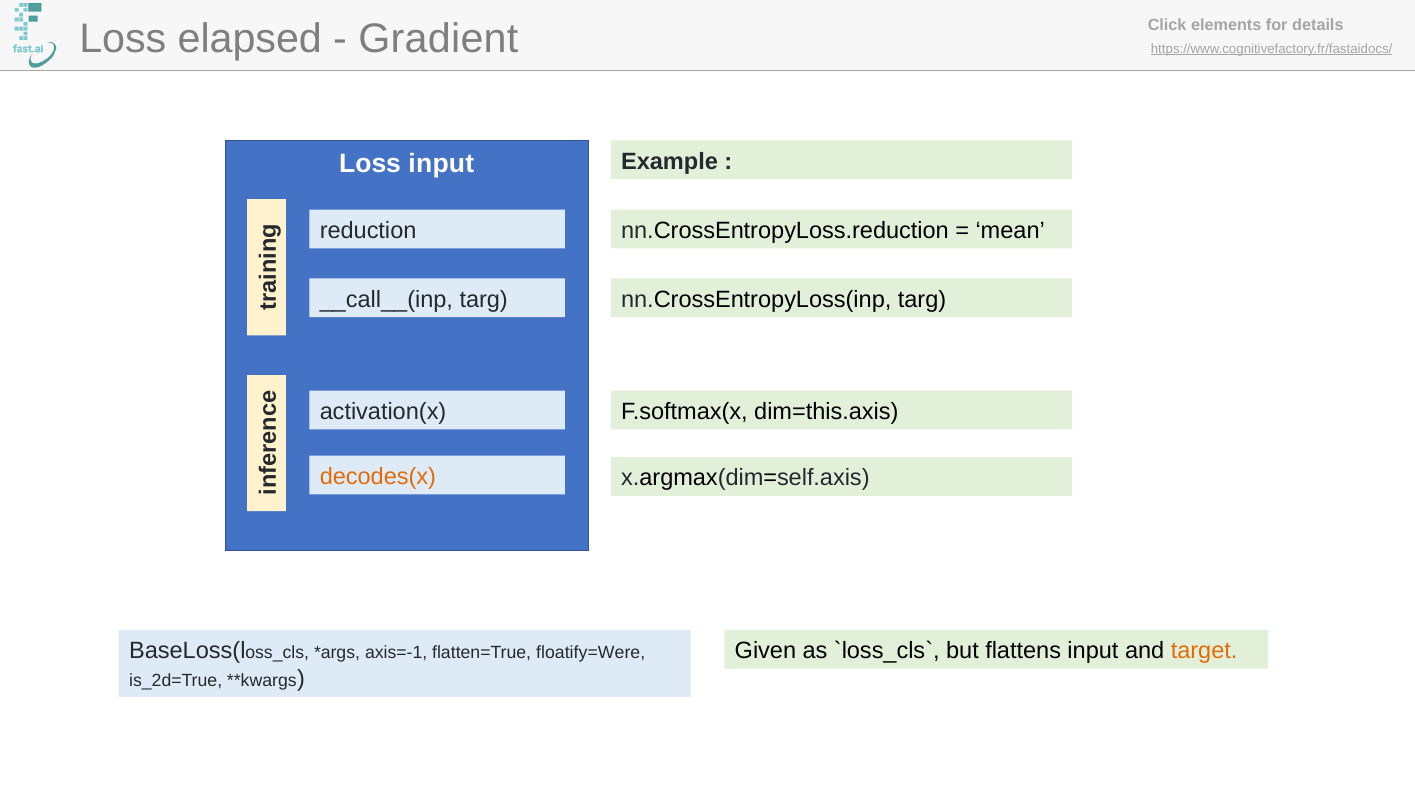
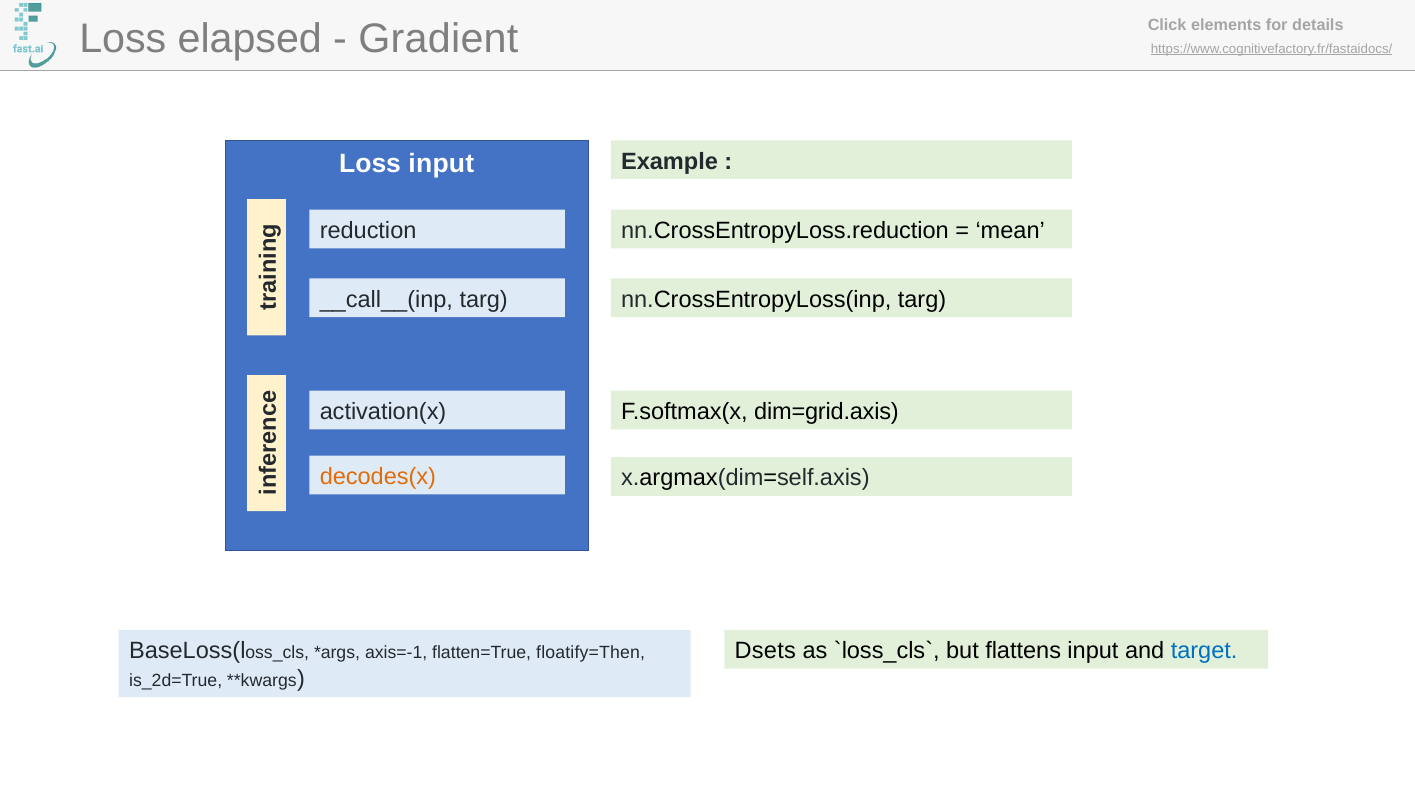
dim=this.axis: dim=this.axis -> dim=grid.axis (826, 412)
floatify=Were: floatify=Were -> floatify=Then (591, 653)
Given: Given -> Dsets (765, 651)
target colour: orange -> blue (1204, 651)
